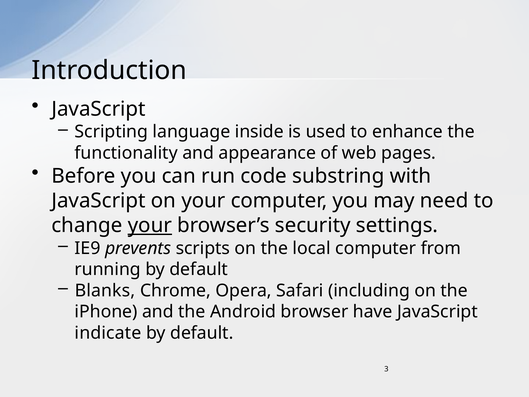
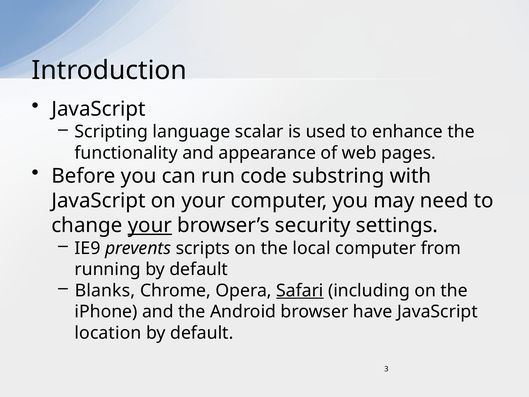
inside: inside -> scalar (259, 132)
Safari underline: none -> present (300, 290)
indicate: indicate -> location (108, 333)
